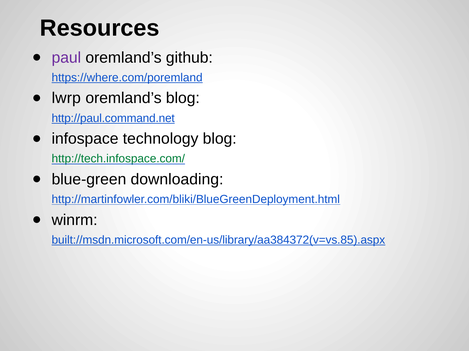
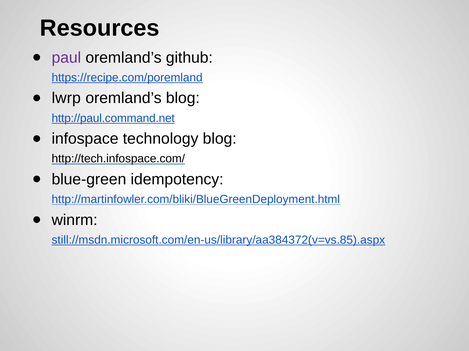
https://where.com/poremland: https://where.com/poremland -> https://recipe.com/poremland (127, 78)
http://tech.infospace.com/ colour: green -> black (118, 159)
downloading: downloading -> idempotency (177, 180)
built://msdn.microsoft.com/en-us/library/aa384372(v=vs.85).aspx: built://msdn.microsoft.com/en-us/library/aa384372(v=vs.85).aspx -> still://msdn.microsoft.com/en-us/library/aa384372(v=vs.85).aspx (218, 240)
